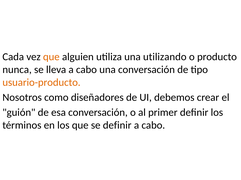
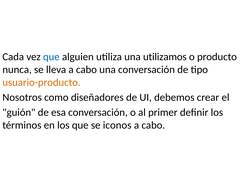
que colour: orange -> blue (51, 57)
utilizando: utilizando -> utilizamos (165, 57)
se definir: definir -> iconos (117, 126)
